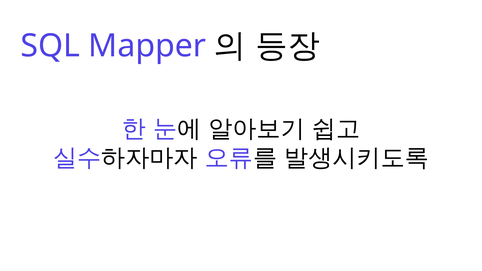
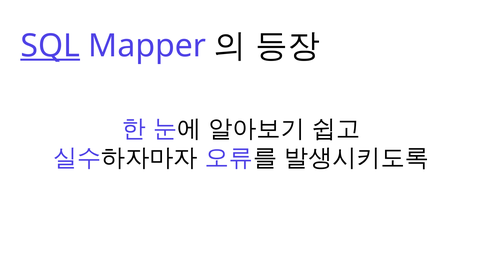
SQL underline: none -> present (50, 46)
